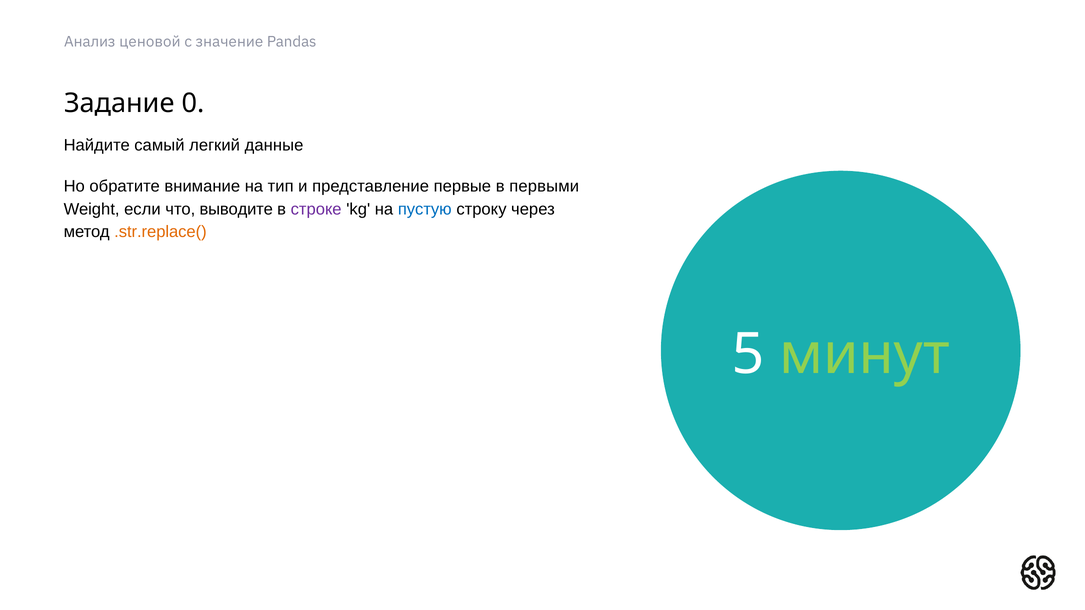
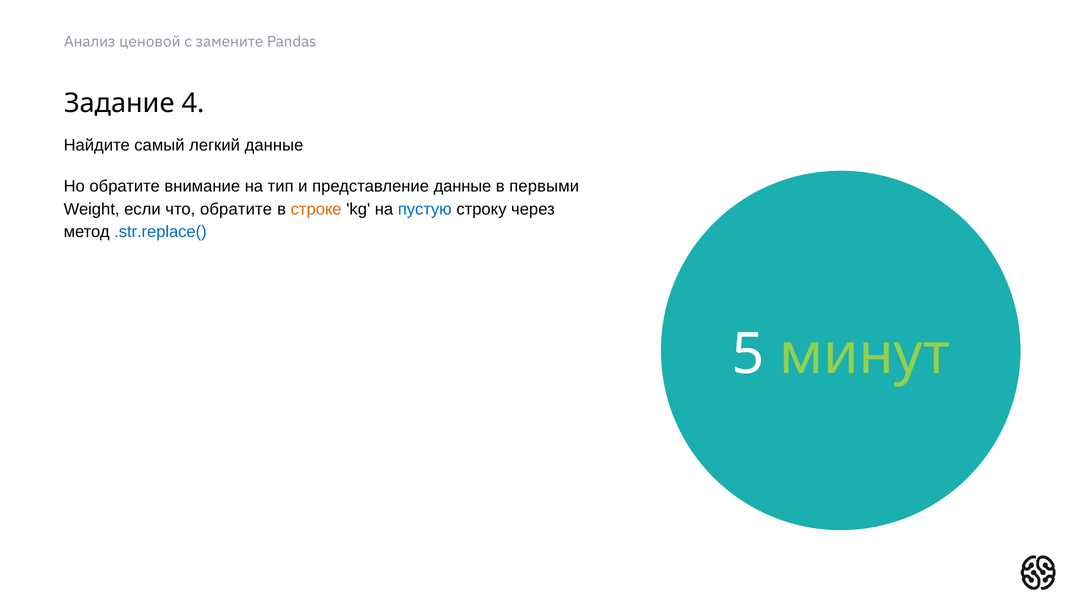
значение: значение -> замените (229, 42)
0: 0 -> 4 (193, 104)
представление первые: первые -> данные (462, 186)
что выводите: выводите -> обратите (236, 209)
строке colour: purple -> orange (316, 209)
.str.replace( colour: orange -> blue (160, 232)
